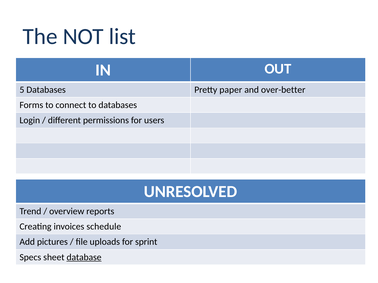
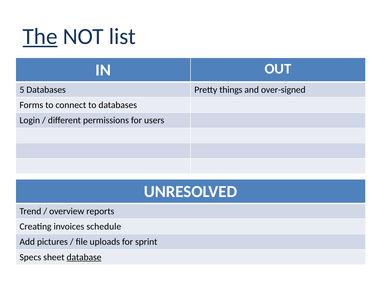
The underline: none -> present (40, 37)
paper: paper -> things (231, 90)
over-better: over-better -> over-signed (283, 90)
